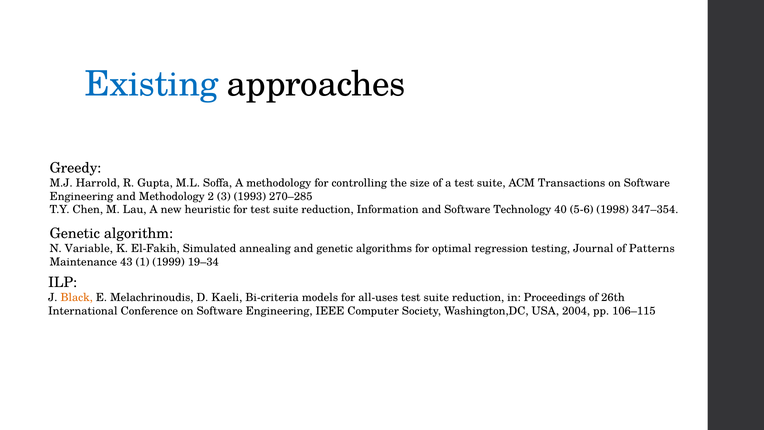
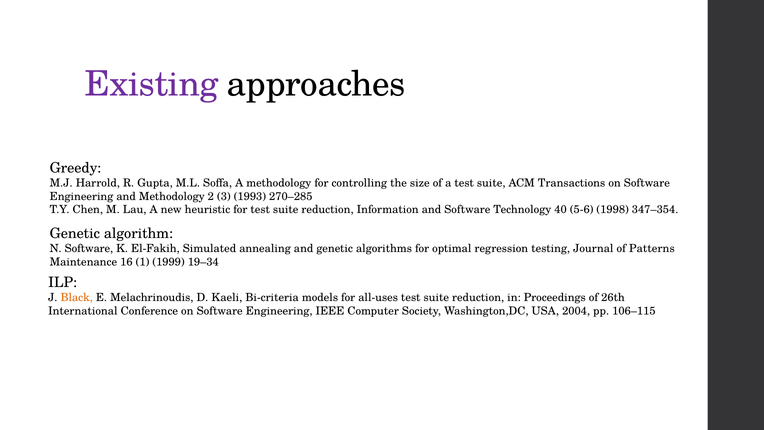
Existing colour: blue -> purple (151, 84)
N Variable: Variable -> Software (89, 248)
43: 43 -> 16 (126, 262)
